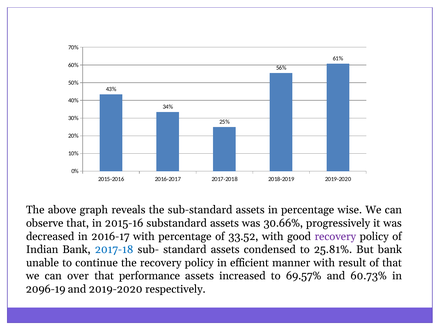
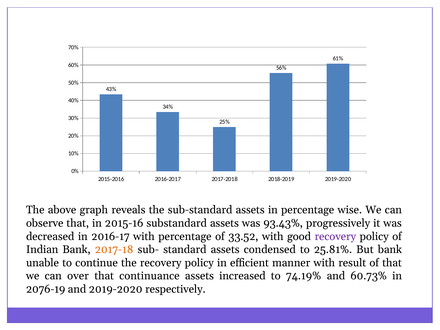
30.66%: 30.66% -> 93.43% (283, 223)
2017-18 colour: blue -> orange (114, 250)
performance: performance -> continuance (149, 276)
69.57%: 69.57% -> 74.19% (304, 276)
2096-19: 2096-19 -> 2076-19 (46, 289)
